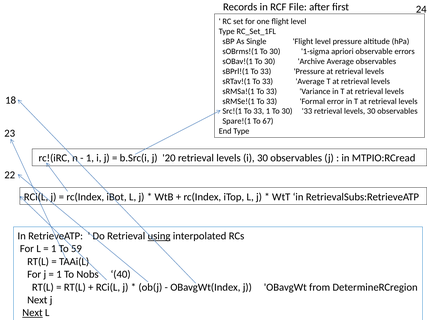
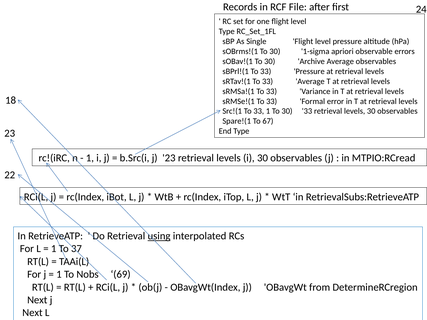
j 20: 20 -> 23 (169, 158)
59: 59 -> 37 (76, 249)
40: 40 -> 69 (121, 275)
Next underline: present -> none (32, 313)
